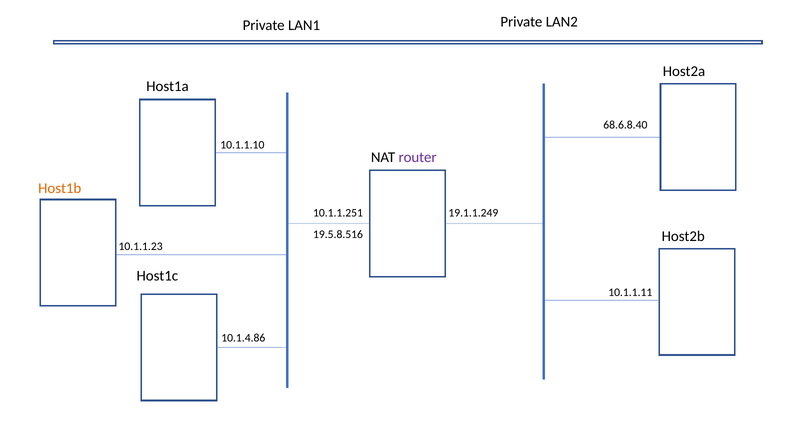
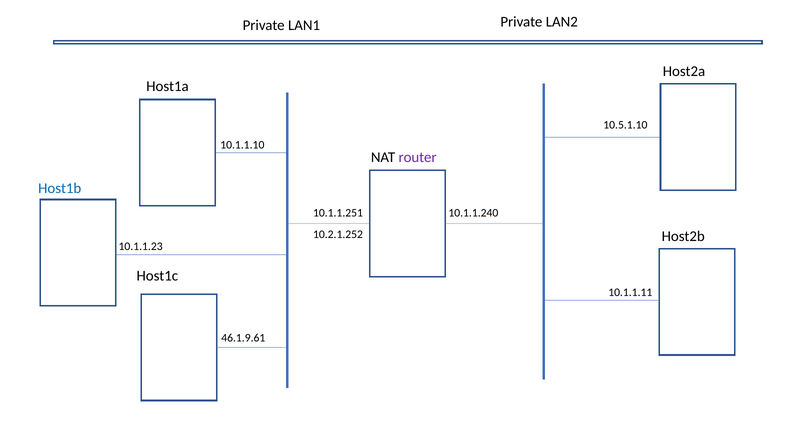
68.6.8.40: 68.6.8.40 -> 10.5.1.10 (625, 125)
Host1b colour: orange -> blue (60, 188)
19.1.1.249: 19.1.1.249 -> 10.1.1.240 (473, 213)
19.5.8.516: 19.5.8.516 -> 10.2.1.252 (338, 235)
10.1.4.86: 10.1.4.86 -> 46.1.9.61 (243, 338)
